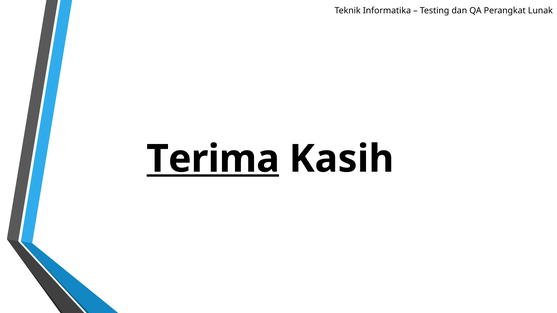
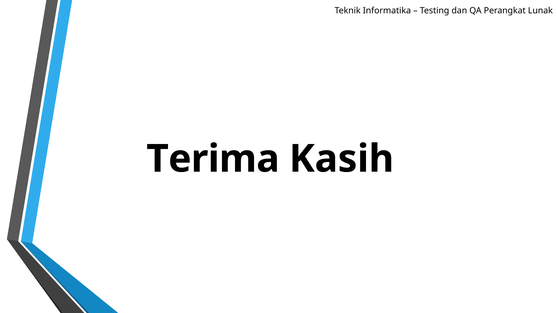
Terima underline: present -> none (213, 159)
